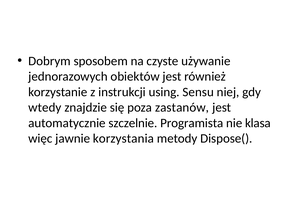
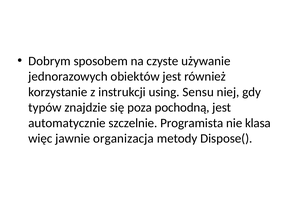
wtedy: wtedy -> typów (45, 108)
zastanów: zastanów -> pochodną (182, 108)
korzystania: korzystania -> organizacja (123, 139)
